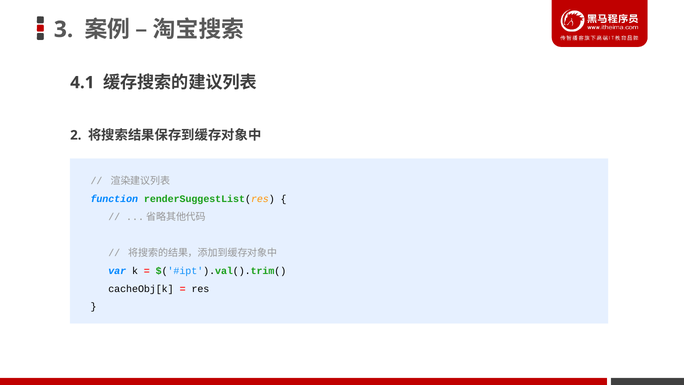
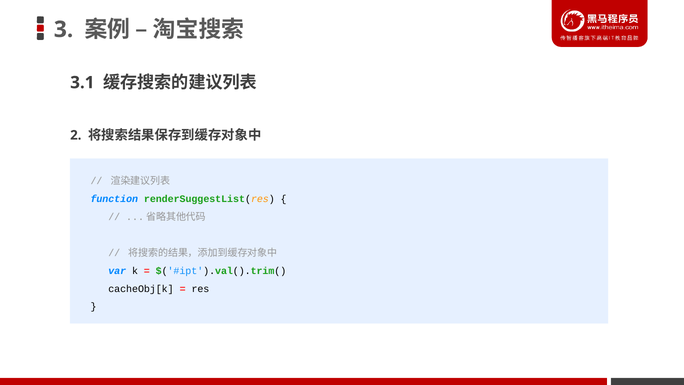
4.1: 4.1 -> 3.1 (82, 83)
